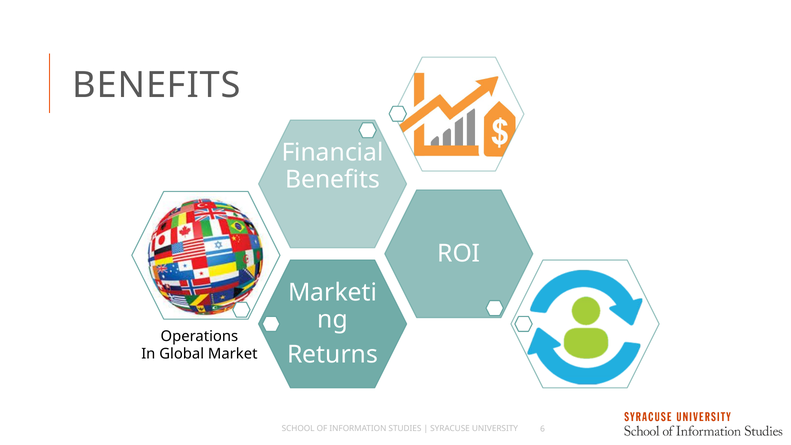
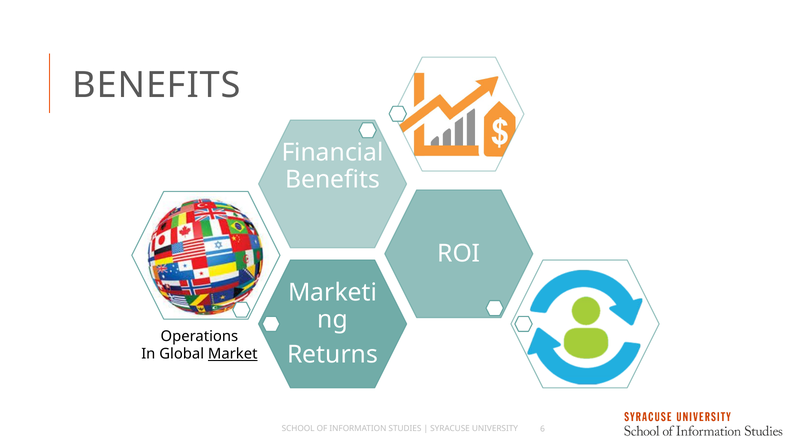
Market underline: none -> present (233, 354)
